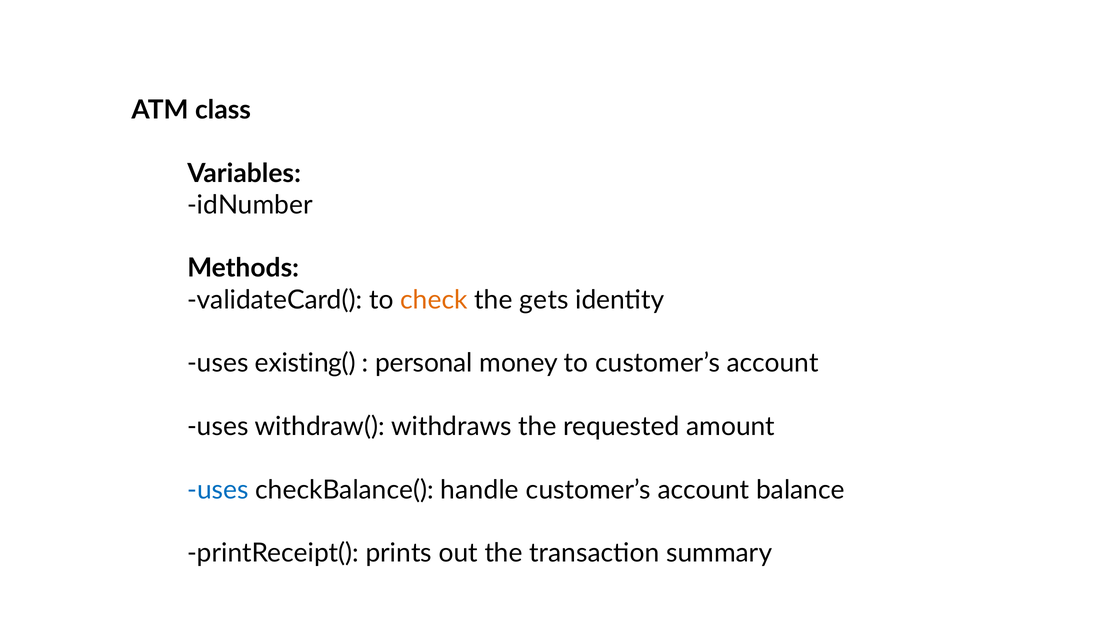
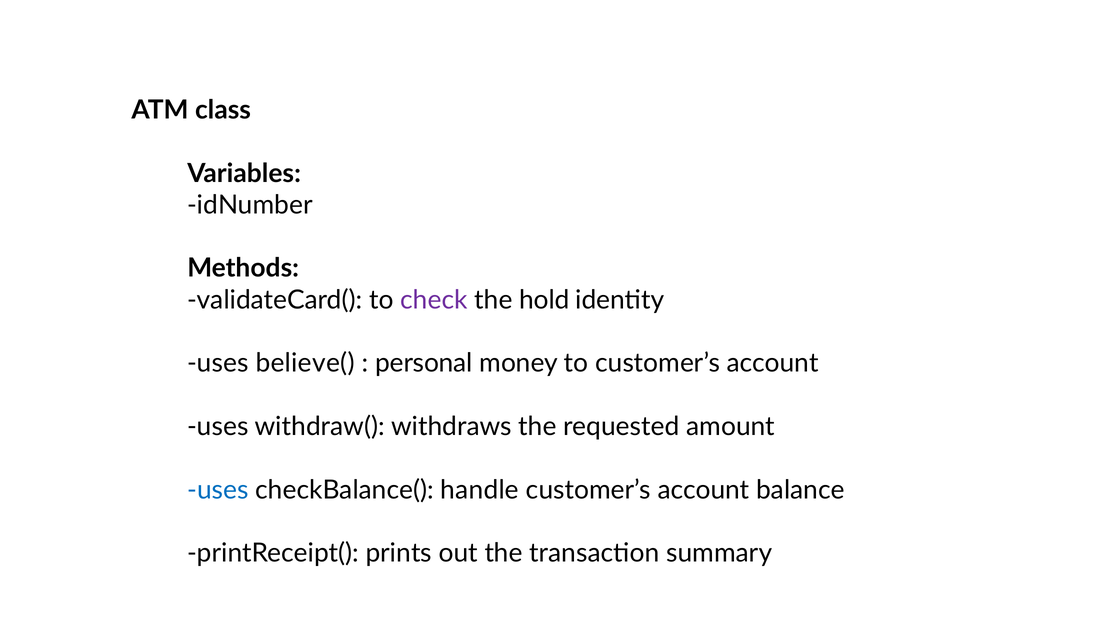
check colour: orange -> purple (434, 300)
gets: gets -> hold (544, 300)
existing(: existing( -> believe( (305, 363)
